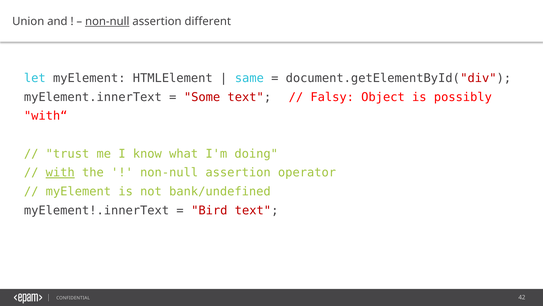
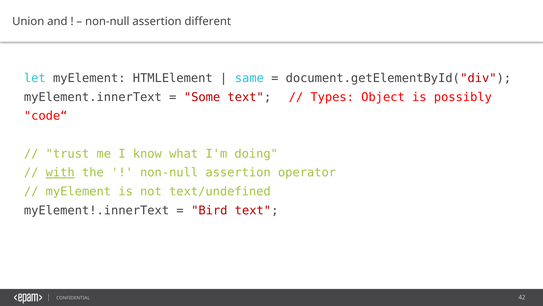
non-null underline: present -> none (107, 22)
Falsy: Falsy -> Types (332, 97)
with“: with“ -> code“ (46, 116)
bank/undefined: bank/undefined -> text/undefined (220, 191)
